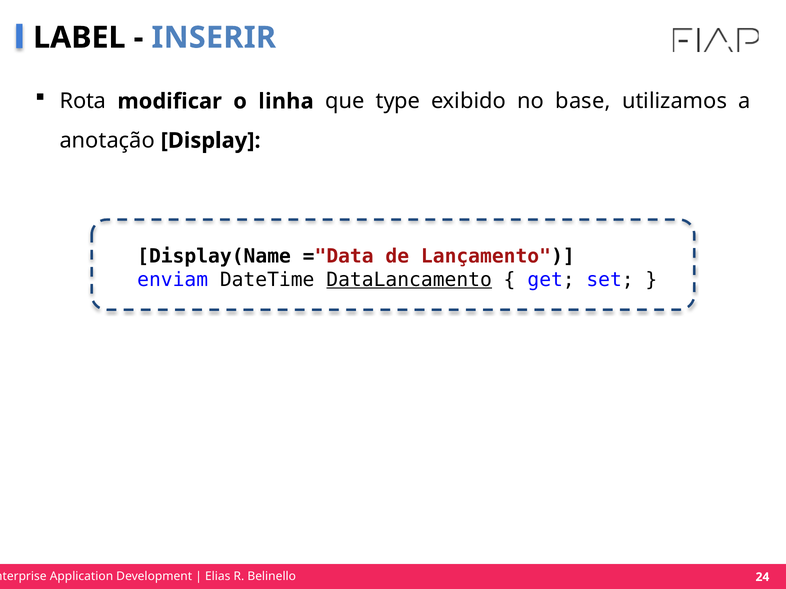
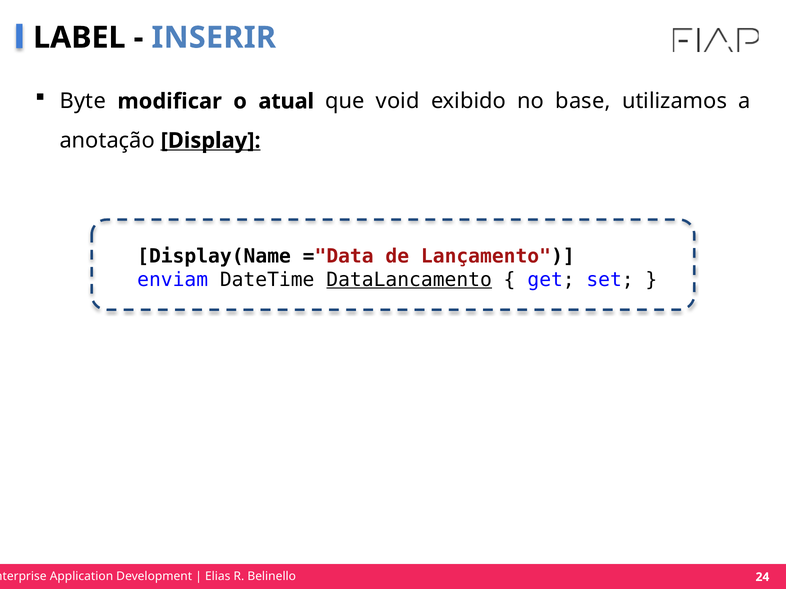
Rota: Rota -> Byte (83, 101)
linha: linha -> atual (286, 101)
type: type -> void (398, 101)
Display underline: none -> present (211, 141)
